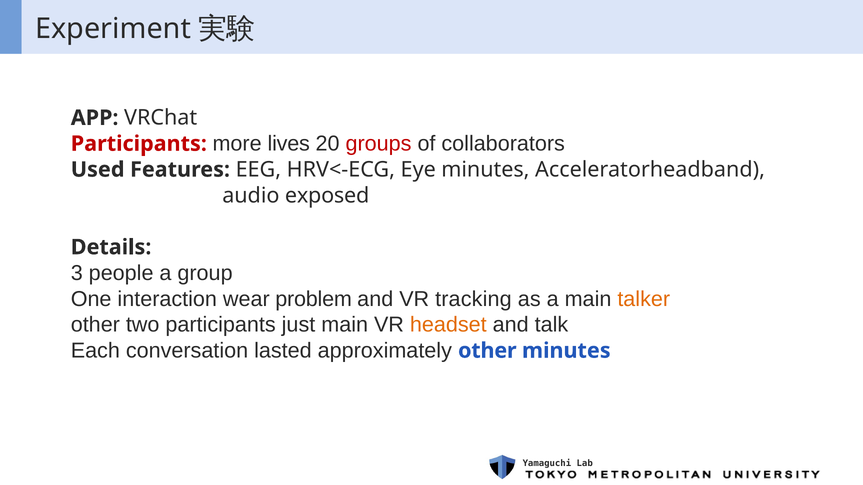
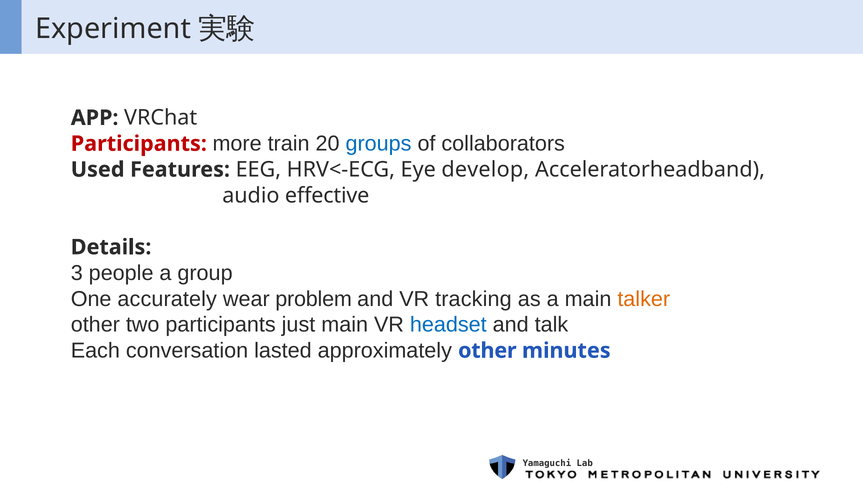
lives: lives -> train (289, 144)
groups colour: red -> blue (379, 144)
Eye minutes: minutes -> develop (485, 170)
exposed: exposed -> effective (327, 196)
interaction: interaction -> accurately (167, 299)
headset colour: orange -> blue (448, 325)
